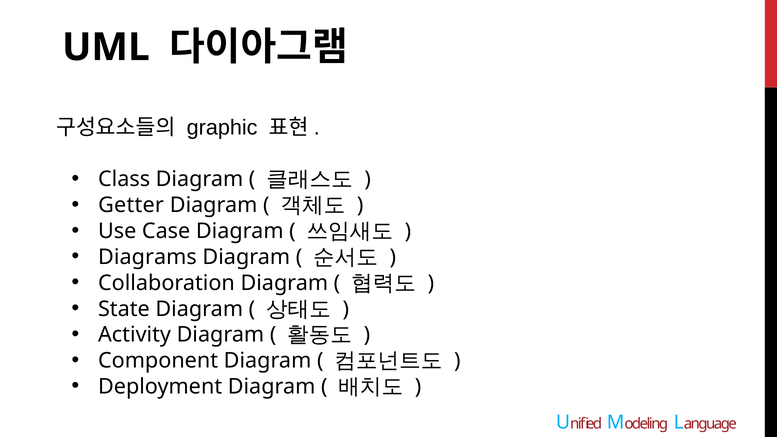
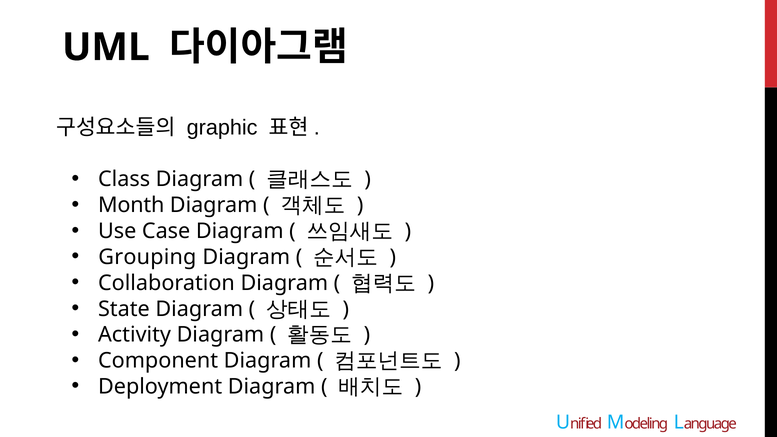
Getter: Getter -> Month (131, 205)
Diagrams: Diagrams -> Grouping (147, 257)
